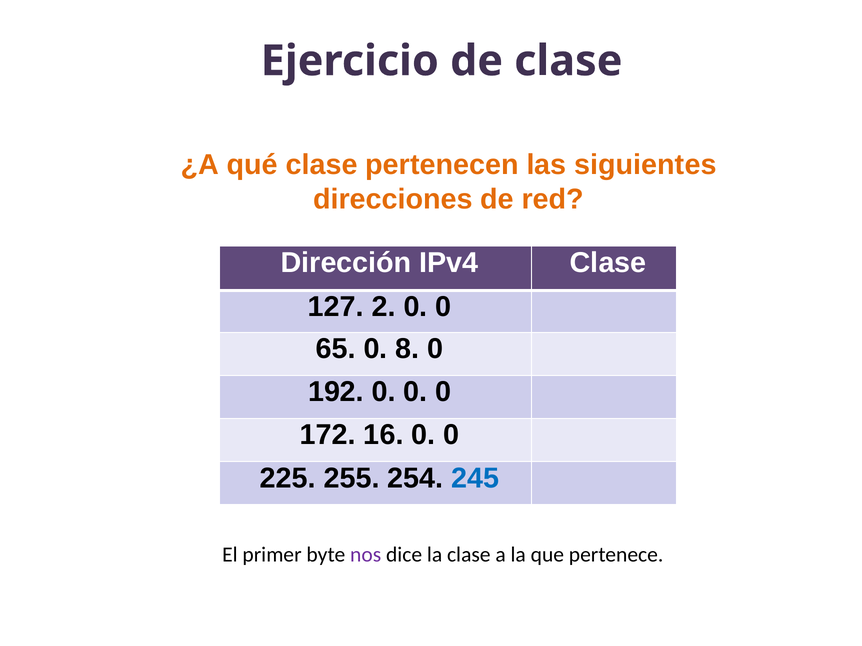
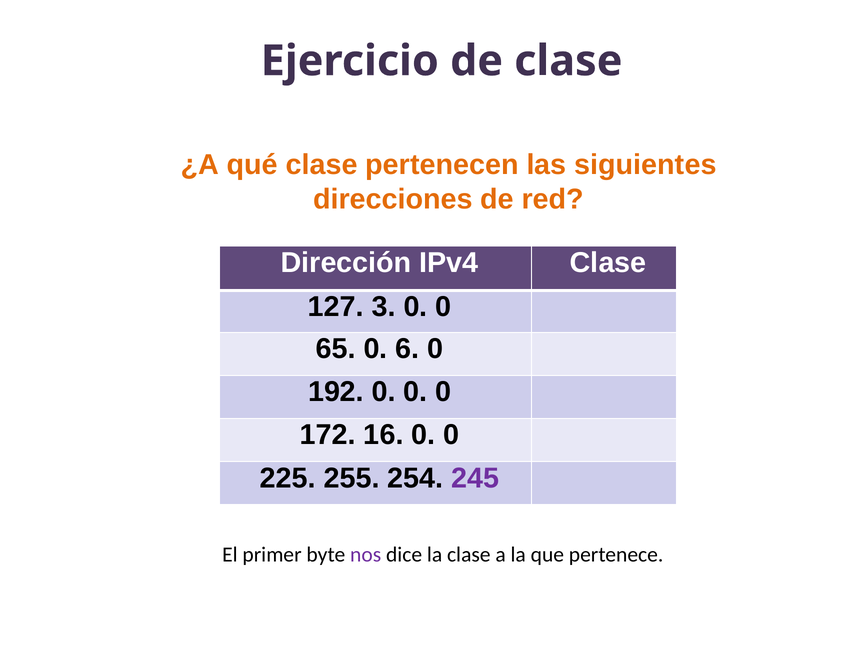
2: 2 -> 3 (384, 307)
8: 8 -> 6 (407, 349)
245 colour: blue -> purple (475, 478)
